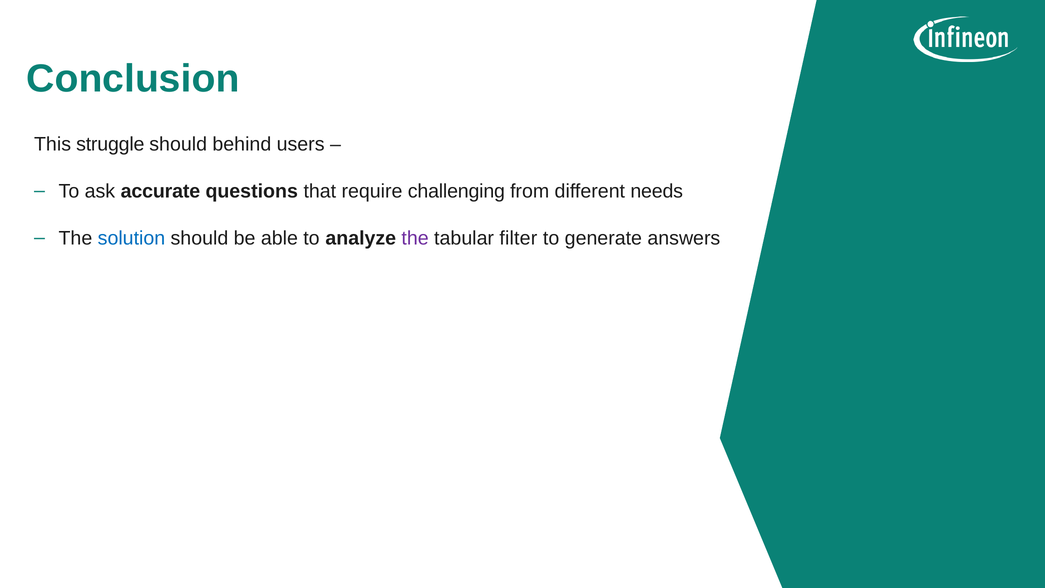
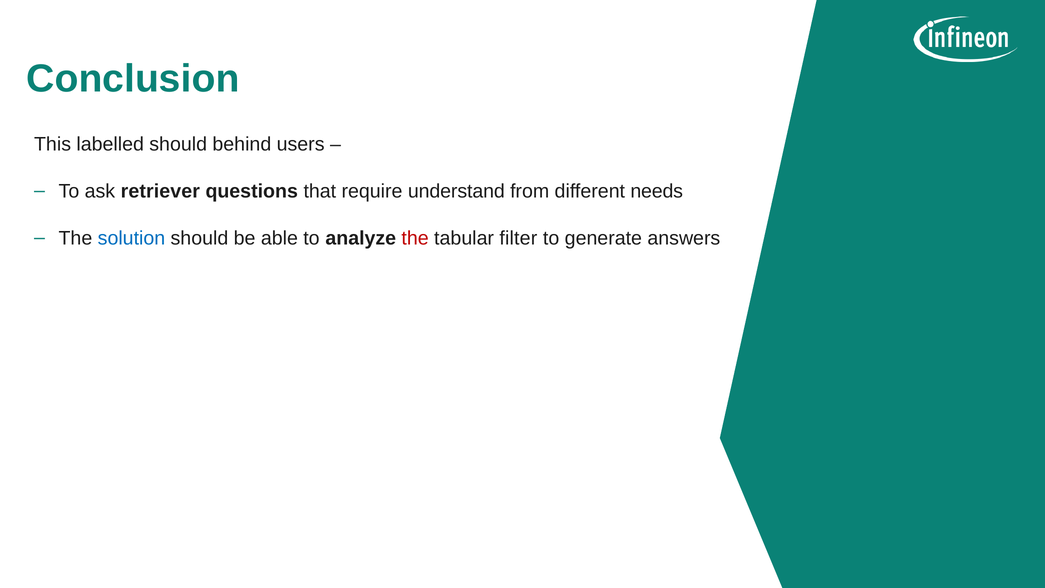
struggle: struggle -> labelled (110, 144)
accurate: accurate -> retriever (160, 191)
challenging: challenging -> understand (456, 191)
the colour: purple -> red (415, 238)
